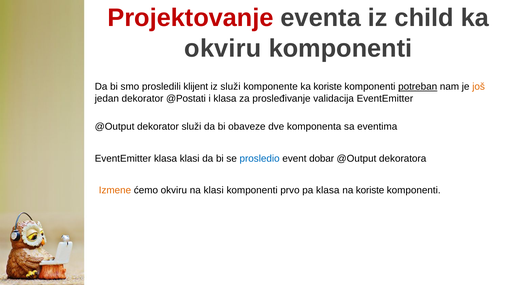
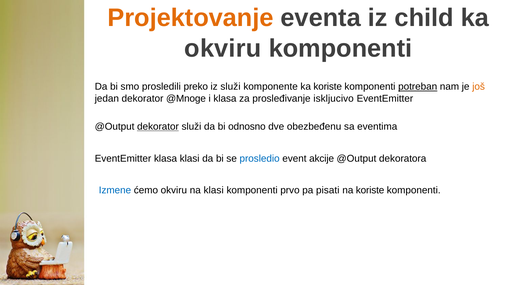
Projektovanje colour: red -> orange (191, 18)
klijent: klijent -> preko (196, 87)
@Postati: @Postati -> @Mnoge (186, 99)
validacija: validacija -> iskljucivo (334, 99)
dekorator underline: none -> present (158, 127)
obaveze: obaveze -> odnosno (247, 127)
komponenta: komponenta -> obezbeđenu (314, 127)
dobar: dobar -> akcije (322, 159)
Izmene colour: orange -> blue (115, 191)
pa klasa: klasa -> pisati (328, 191)
